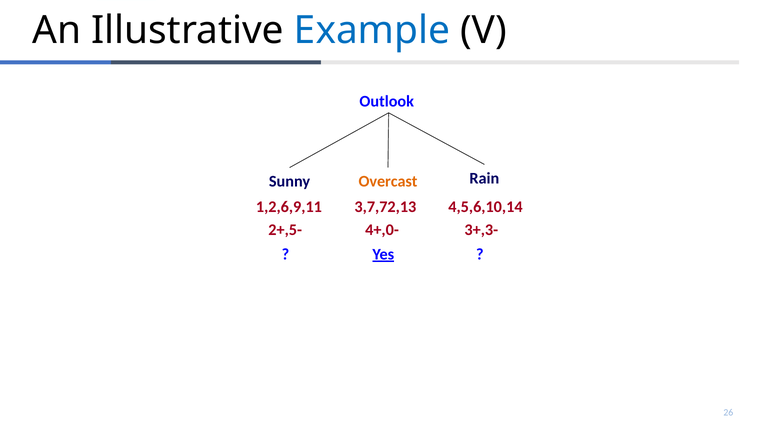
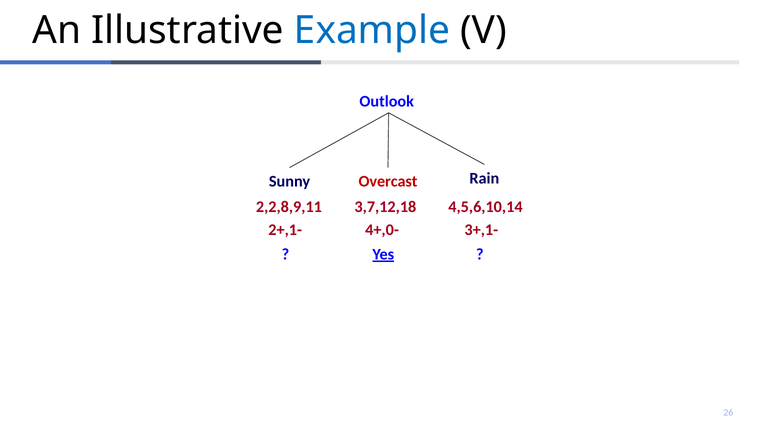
Overcast colour: orange -> red (388, 181)
1,2,6,9,11: 1,2,6,9,11 -> 2,2,8,9,11 (289, 207)
3,7,72,13: 3,7,72,13 -> 3,7,12,18 (385, 207)
2+,5-: 2+,5- -> 2+,1- (285, 230)
3+,3-: 3+,3- -> 3+,1- (481, 230)
